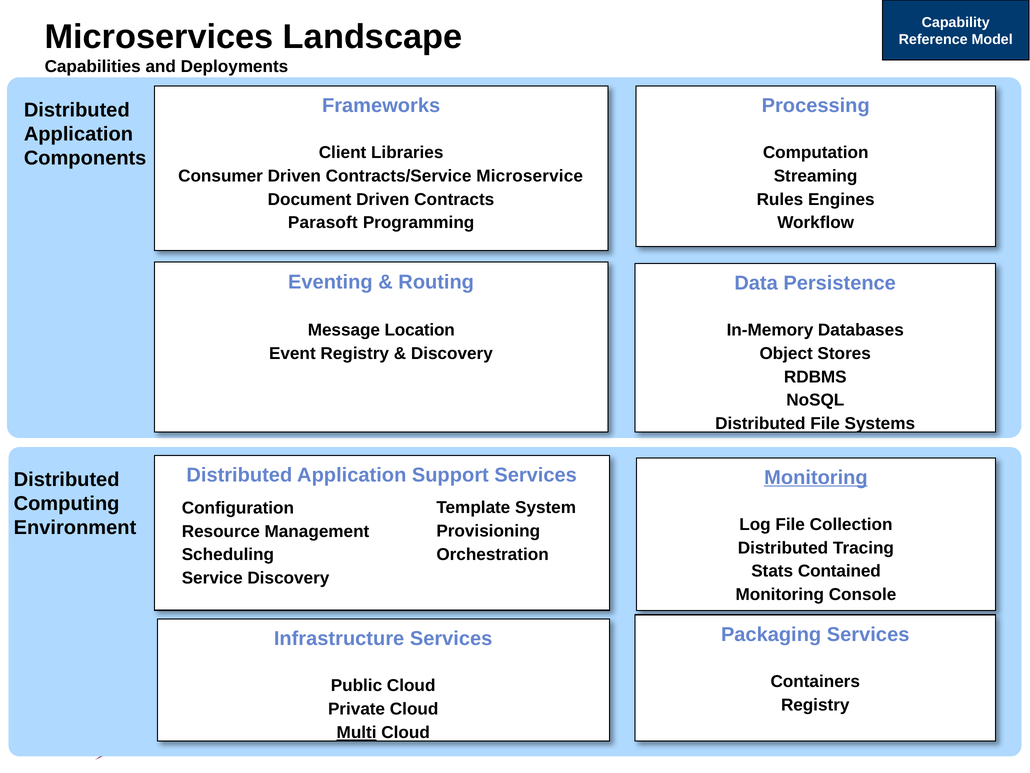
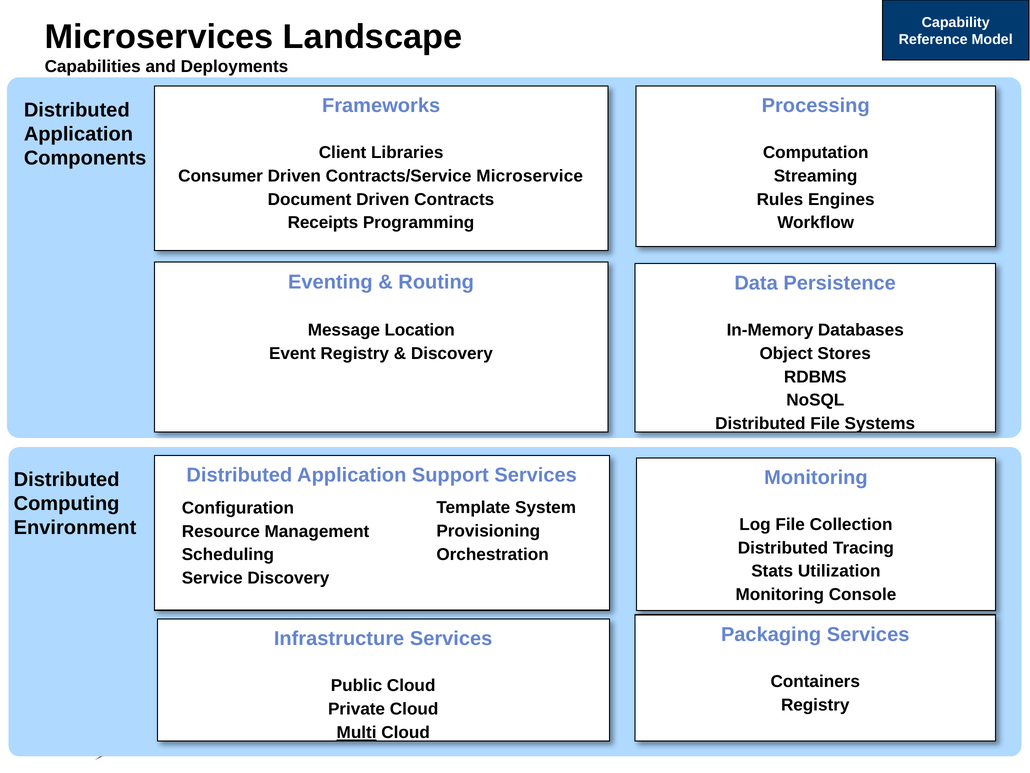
Parasoft: Parasoft -> Receipts (323, 223)
Monitoring underline: present -> none (816, 477)
Contained: Contained -> Utilization (839, 571)
